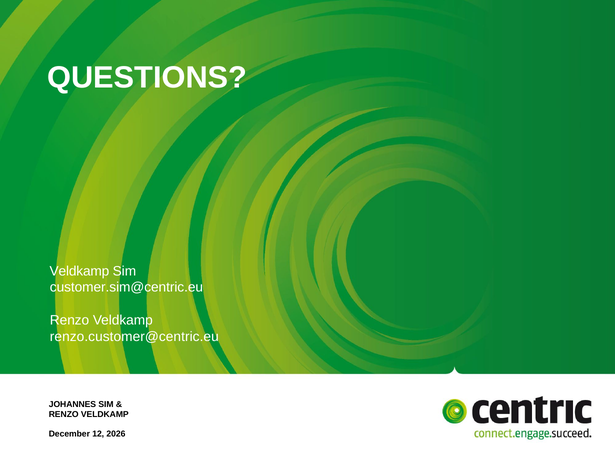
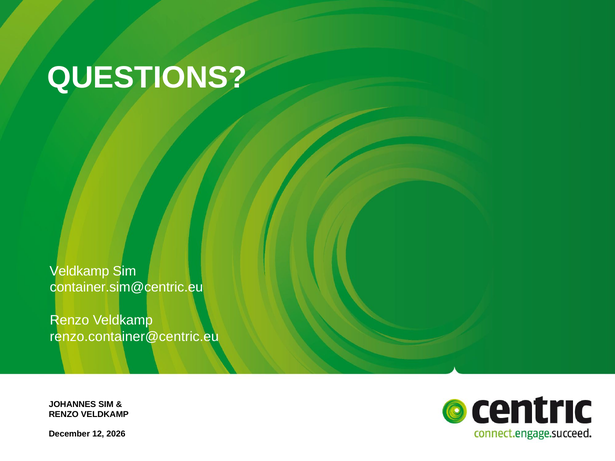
customer.sim@centric.eu: customer.sim@centric.eu -> container.sim@centric.eu (126, 288)
renzo.customer@centric.eu: renzo.customer@centric.eu -> renzo.container@centric.eu (134, 337)
